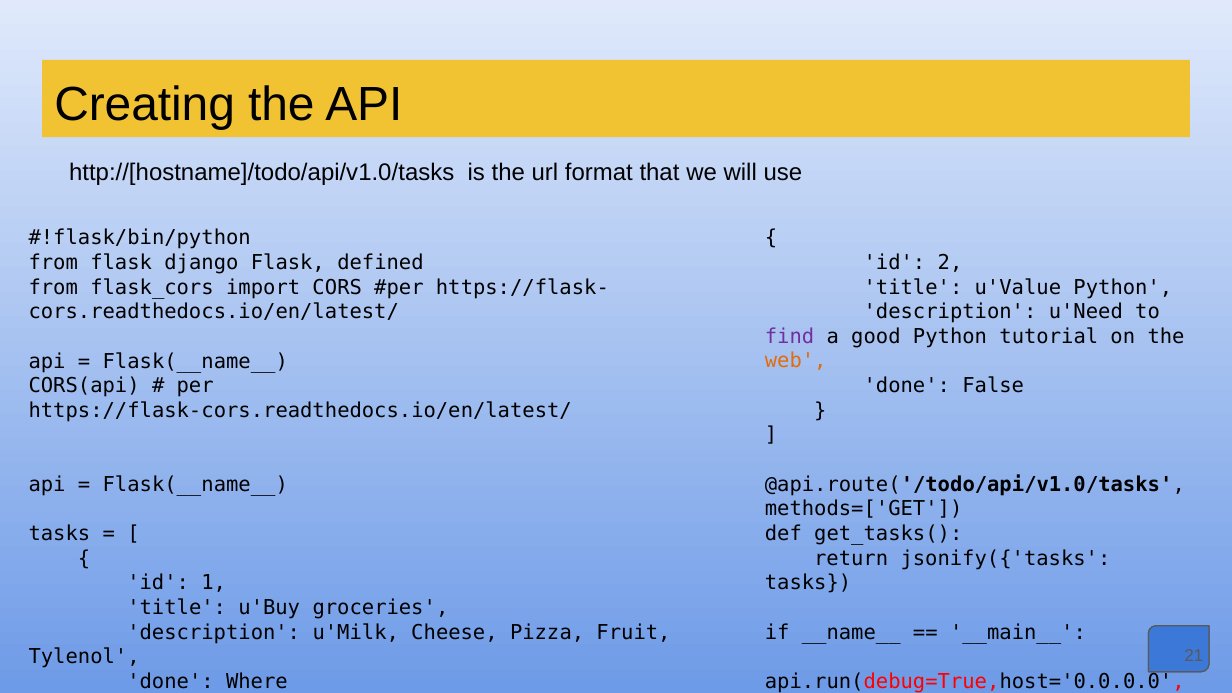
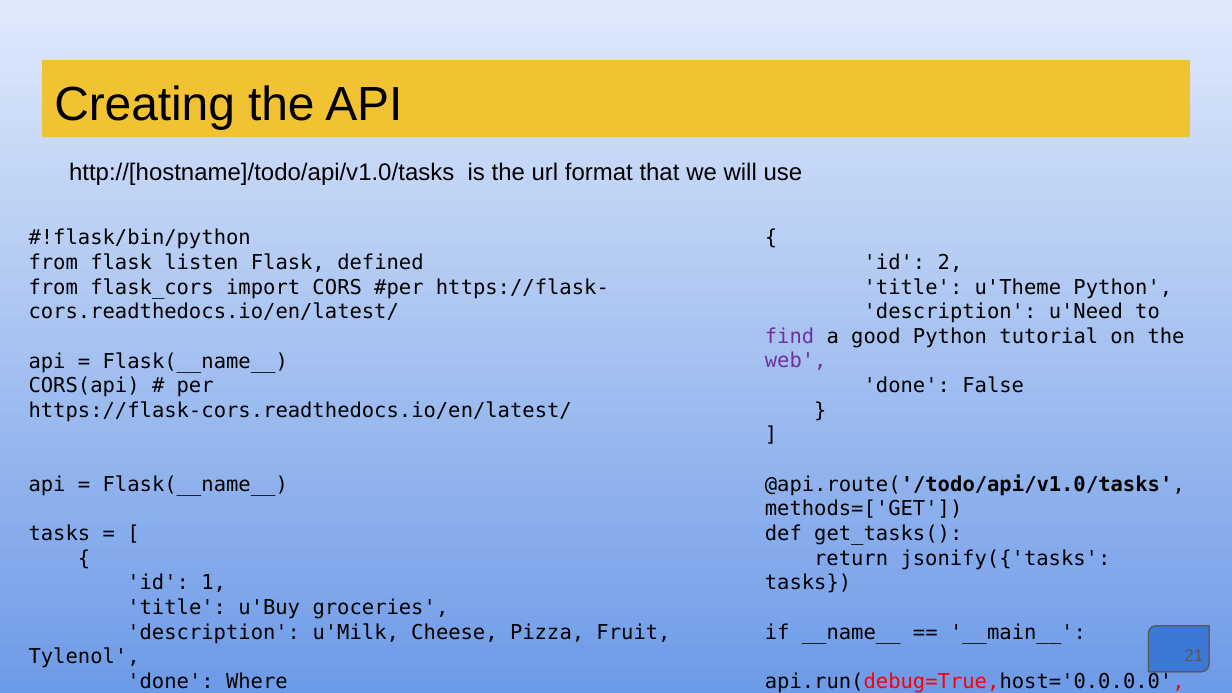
django: django -> listen (201, 263)
u'Value: u'Value -> u'Theme (1018, 287)
web colour: orange -> purple (796, 361)
